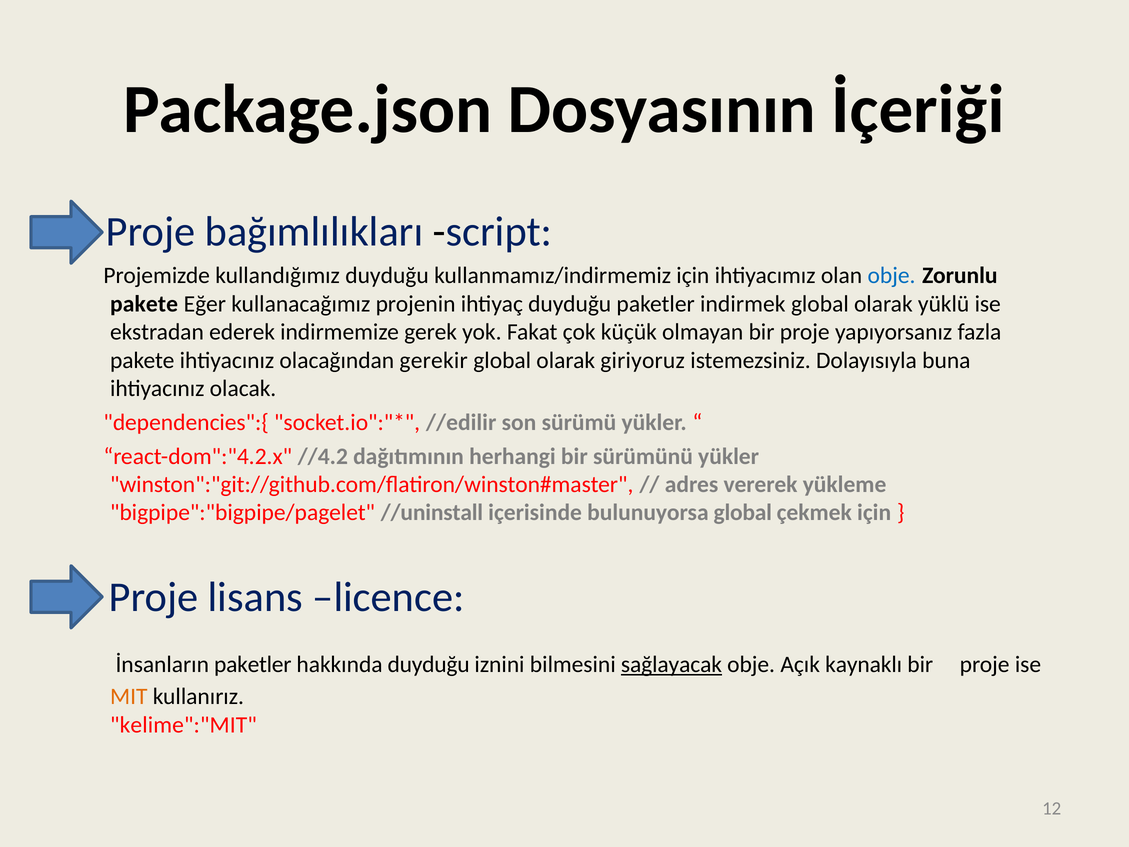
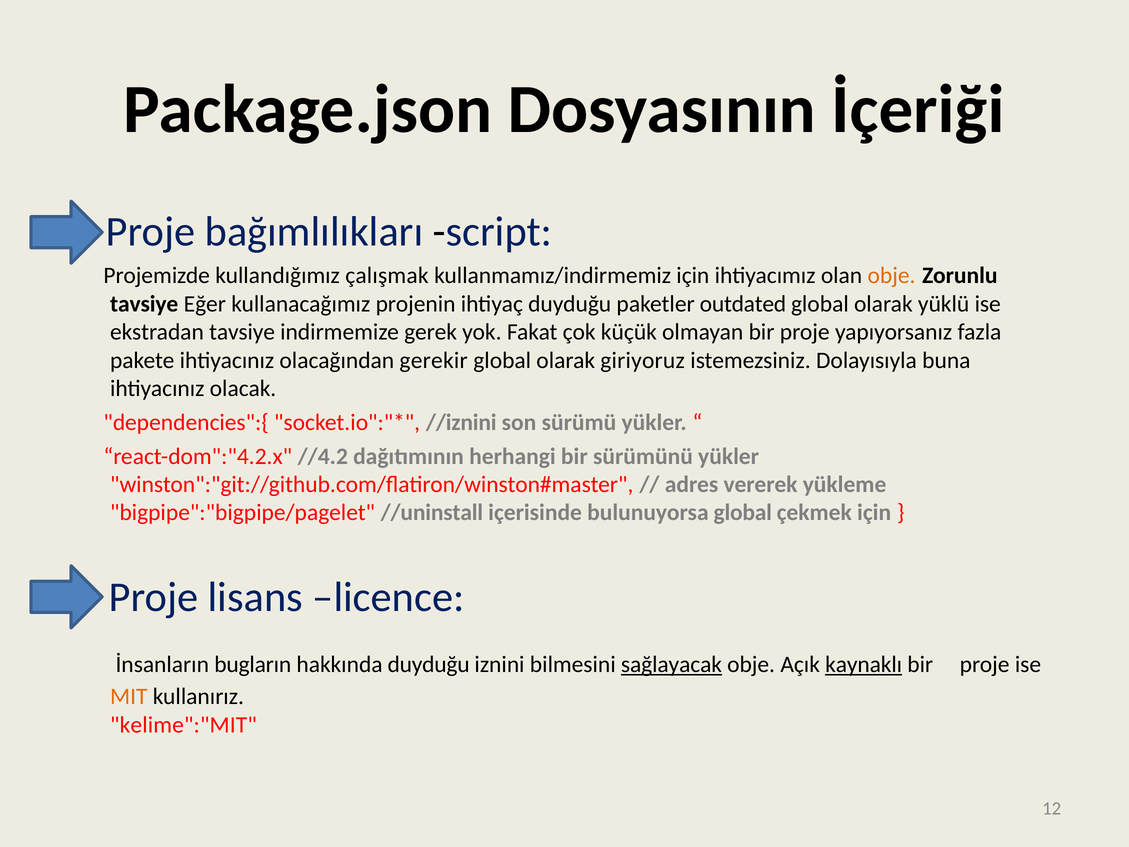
kullandığımız duyduğu: duyduğu -> çalışmak (387, 275)
obje colour: blue -> orange (892, 275)
pakete: pakete -> tavsiye (144, 304)
indirmek: indirmek -> outdated (743, 304)
ekstradan ederek: ederek -> tavsiye (242, 332)
//edilir: //edilir -> //iznini (461, 422)
İnsanların paketler: paketler -> bugların (253, 664)
kaynaklı underline: none -> present (864, 664)
